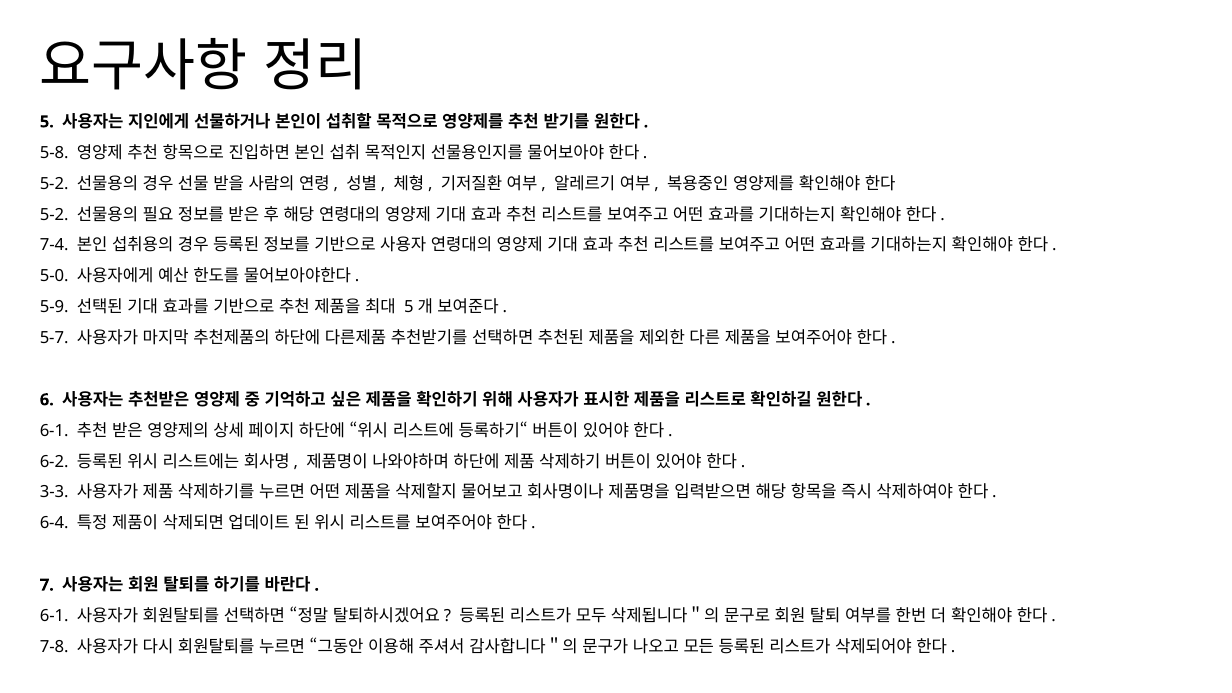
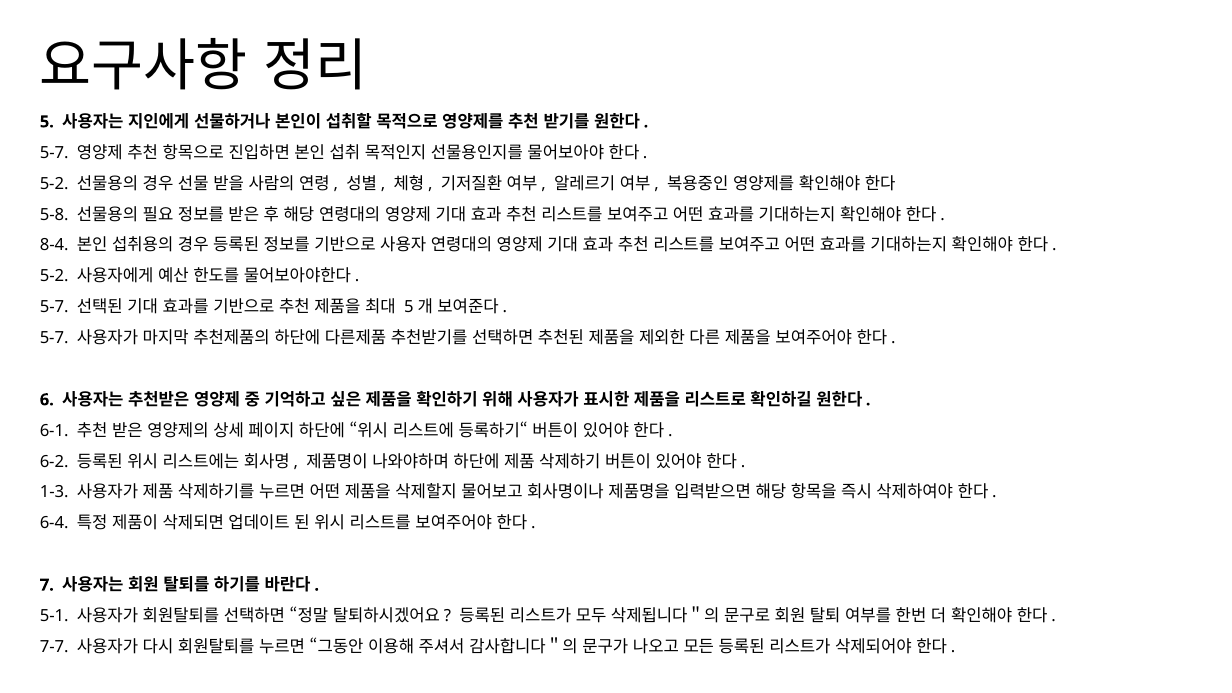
5-8: 5-8 -> 5-7 (54, 153)
5-2: 5-2 -> 5-8 (54, 215)
7-4: 7-4 -> 8-4 (54, 245)
5-0: 5-0 -> 5-2 (54, 276)
5-9: 5-9 -> 5-7 (54, 307)
3-3: 3-3 -> 1-3 (54, 492)
6-1: 6-1 -> 5-1 (54, 616)
7-8: 7-8 -> 7-7 (54, 647)
